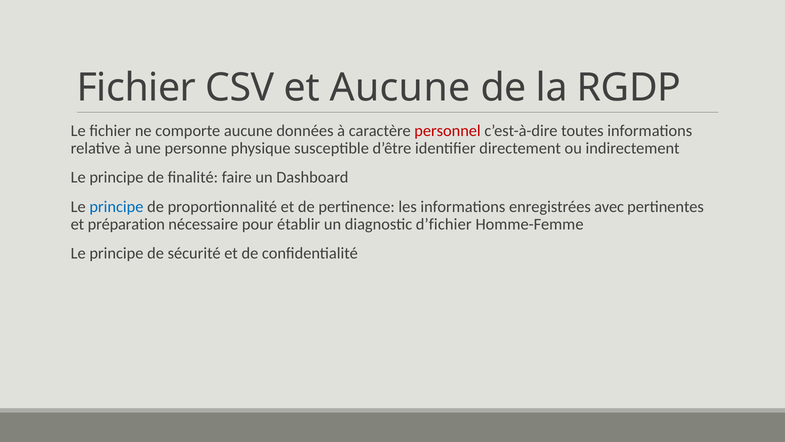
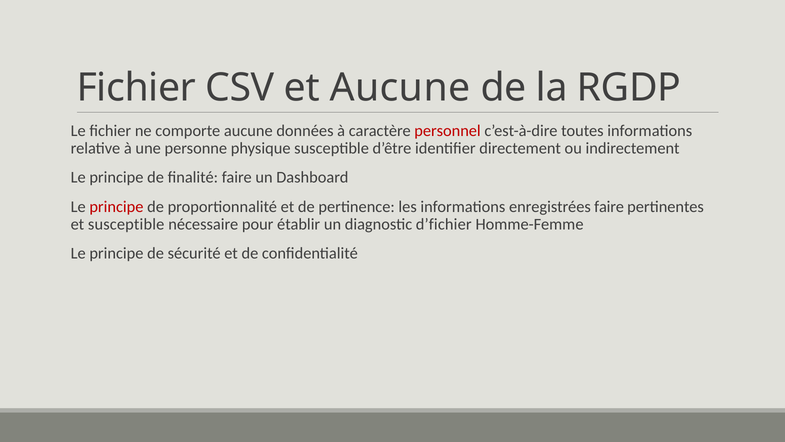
principe colour: blue -> red (116, 206)
enregistrées avec: avec -> faire (609, 206)
et préparation: préparation -> susceptible (126, 224)
